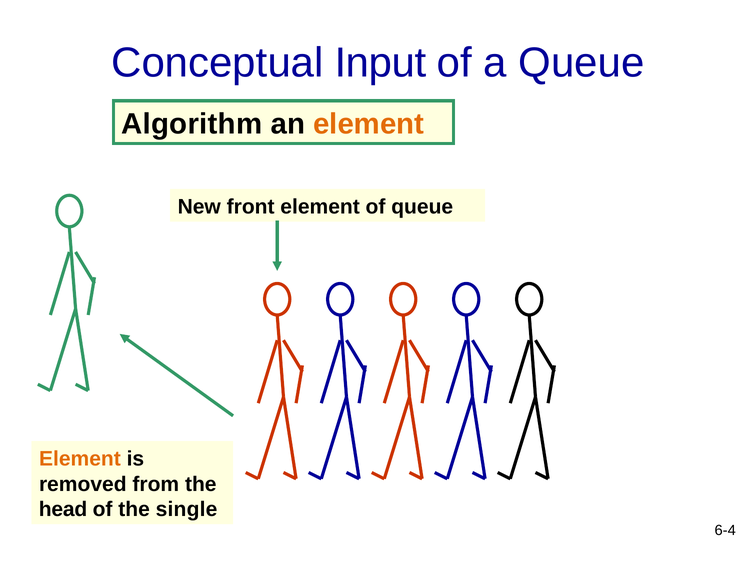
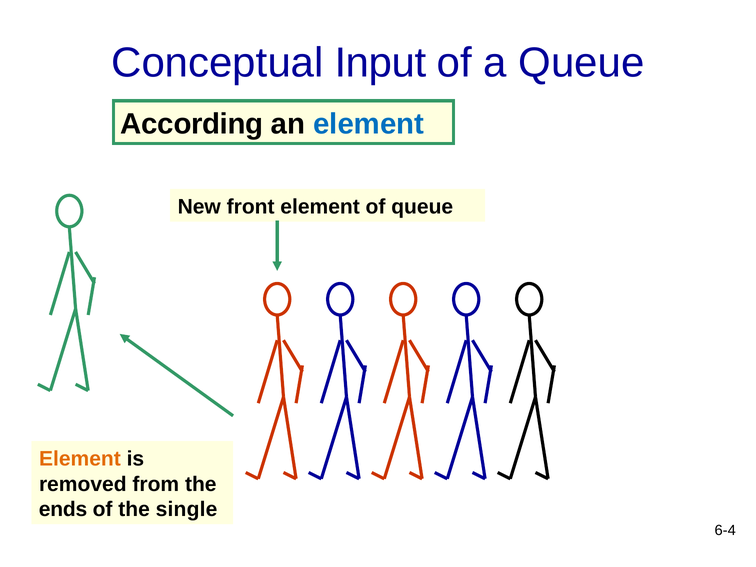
Algorithm: Algorithm -> According (192, 124)
element colour: orange -> blue (369, 124)
head: head -> ends (63, 509)
